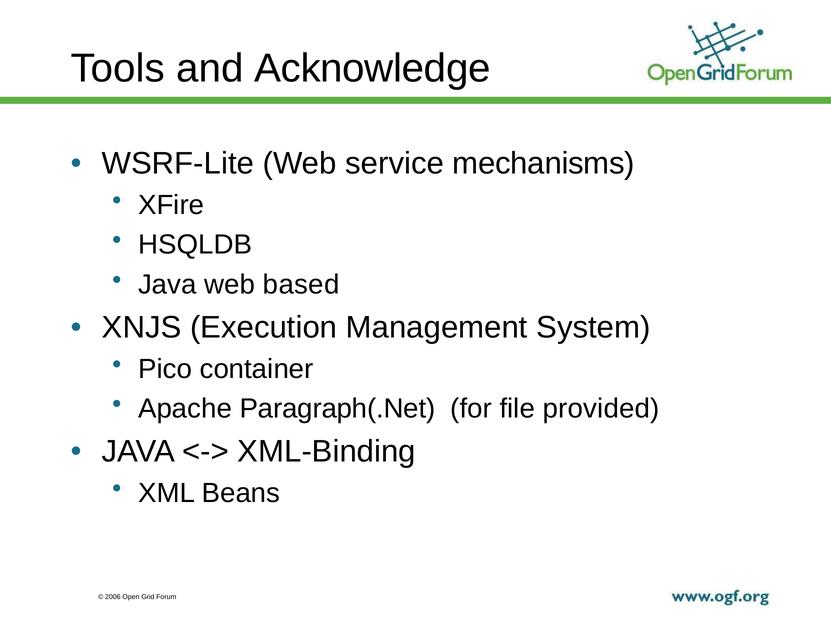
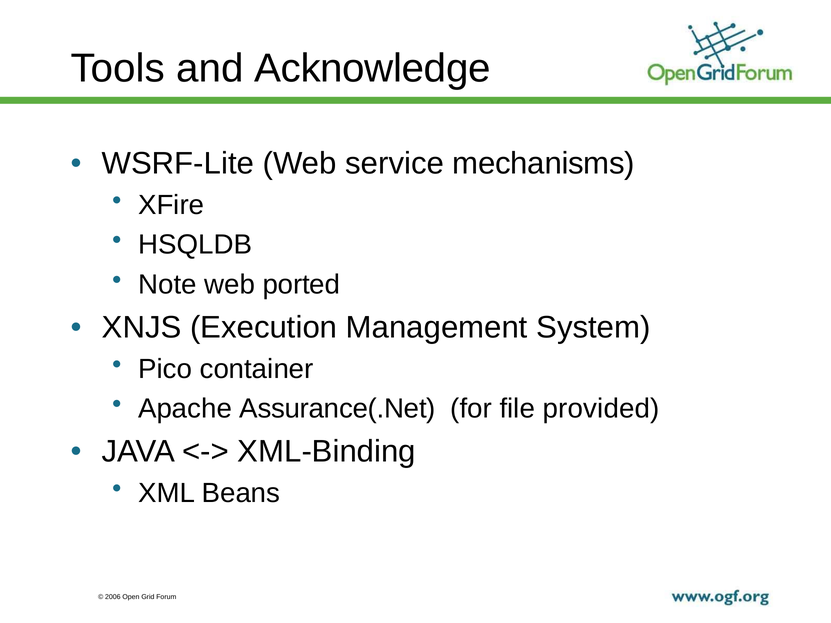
Java: Java -> Note (167, 285)
based: based -> ported (301, 285)
Paragraph(.Net: Paragraph(.Net -> Assurance(.Net (338, 409)
